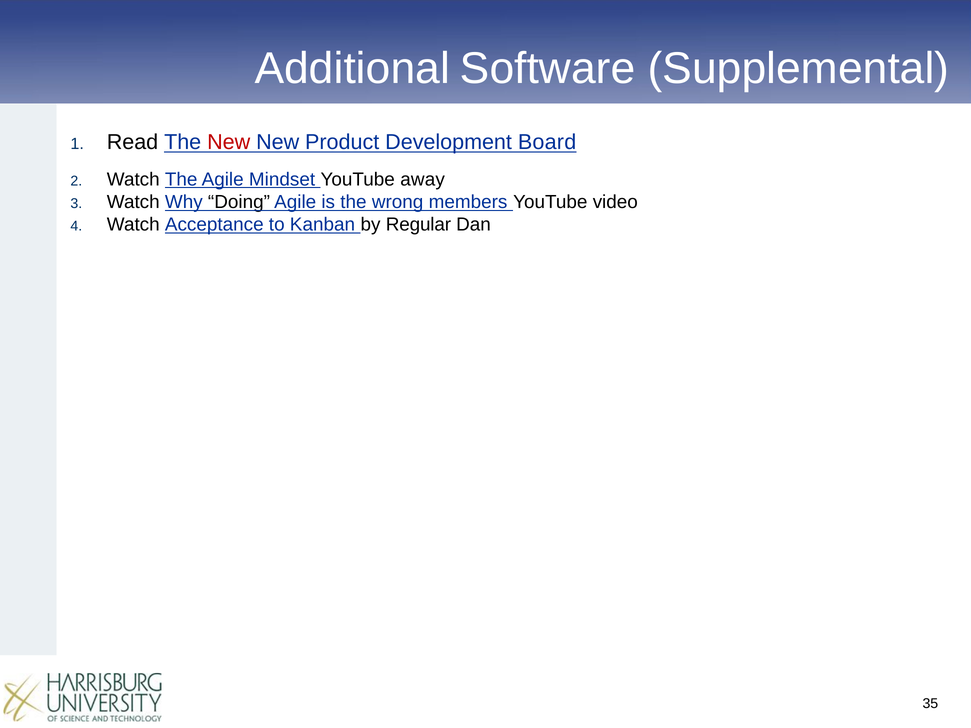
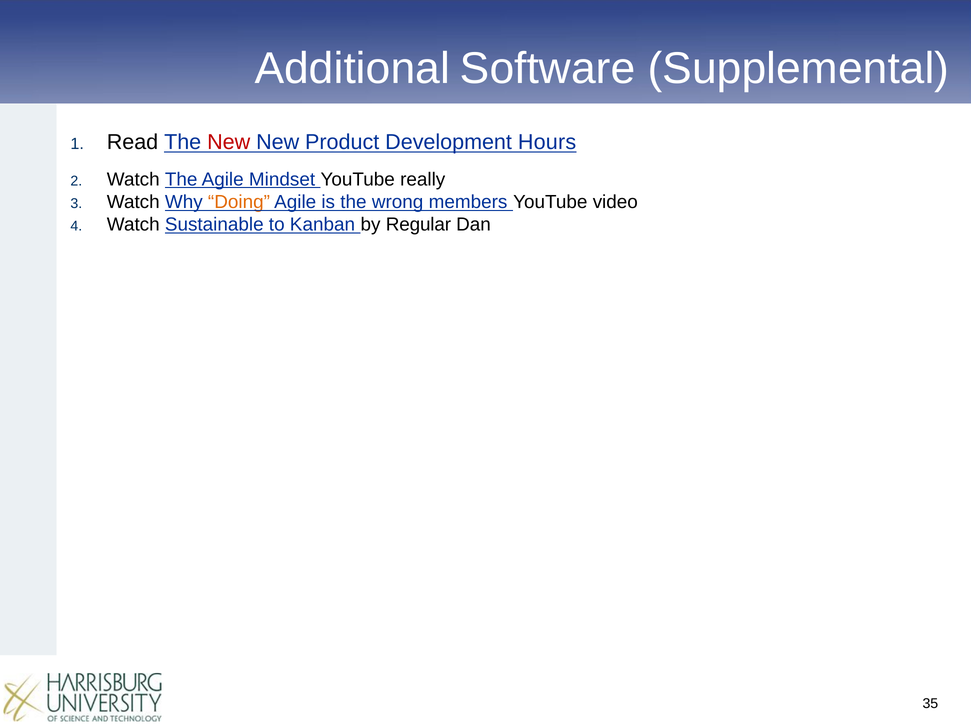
Board: Board -> Hours (547, 142)
away: away -> really (423, 179)
Doing colour: black -> orange (239, 202)
Acceptance: Acceptance -> Sustainable (214, 225)
